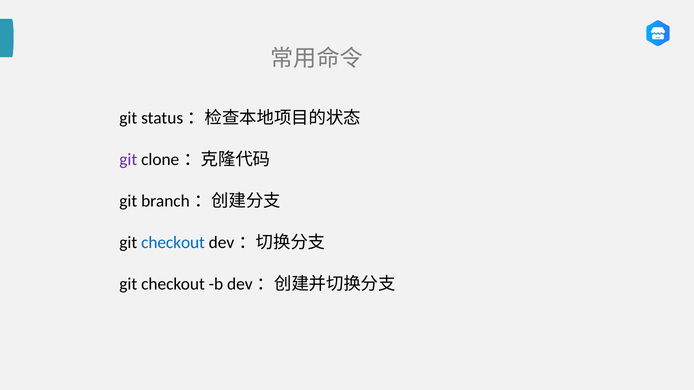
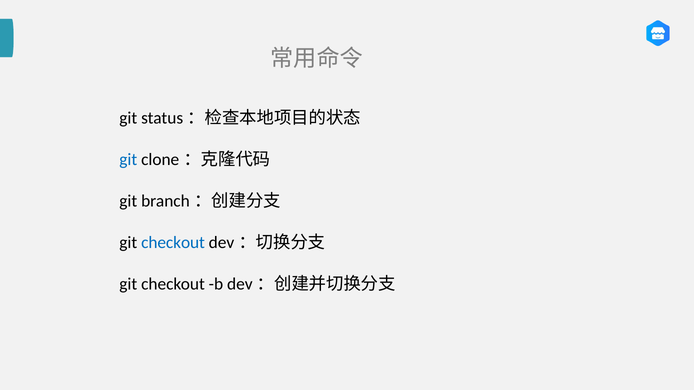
git colour: purple -> blue (128, 160)
